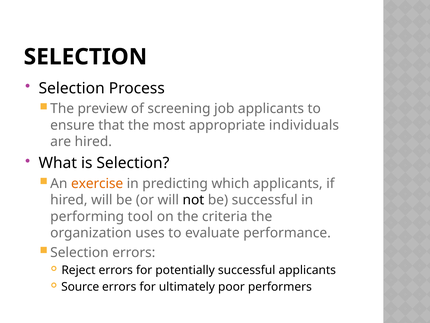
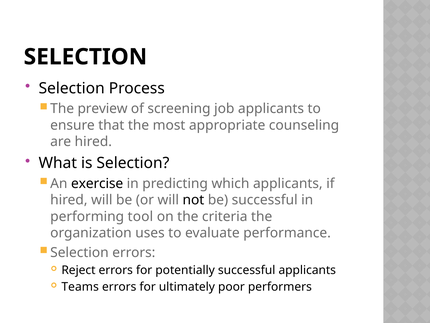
individuals: individuals -> counseling (304, 125)
exercise colour: orange -> black (97, 183)
Source: Source -> Teams (80, 286)
